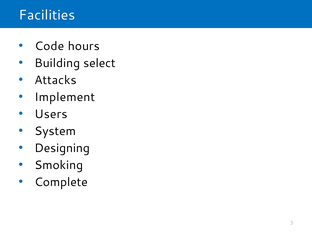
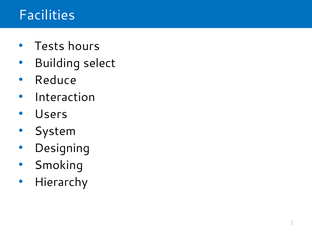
Code: Code -> Tests (49, 46)
Attacks: Attacks -> Reduce (55, 80)
Implement: Implement -> Interaction (65, 97)
Complete: Complete -> Hierarchy (61, 182)
